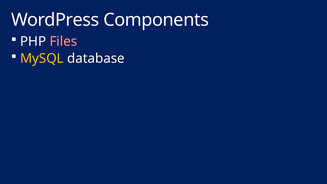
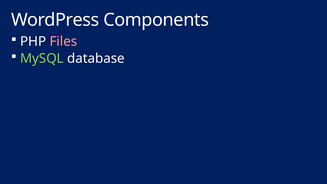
MySQL colour: yellow -> light green (42, 59)
